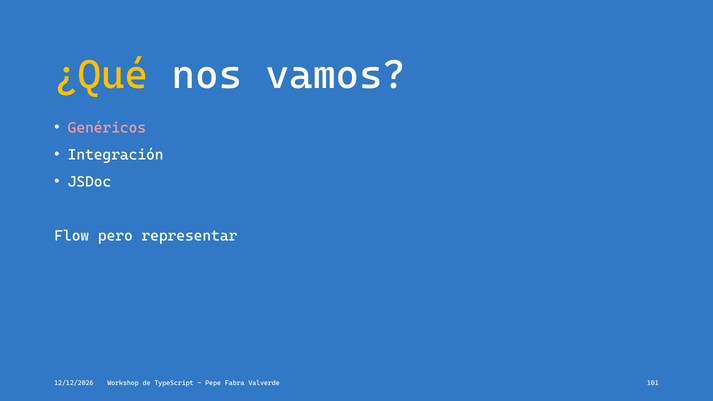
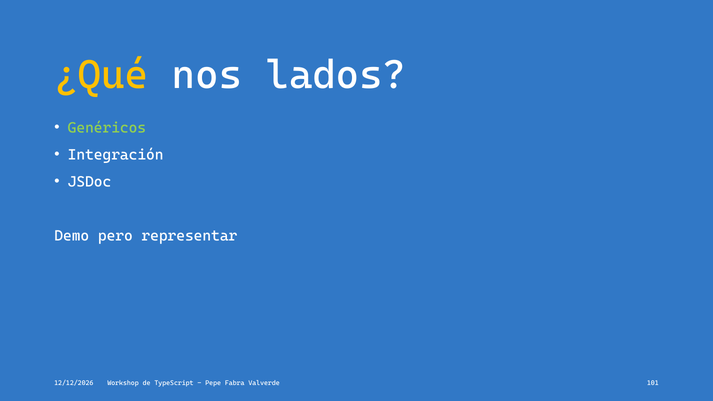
vamos: vamos -> lados (336, 75)
Genéricos colour: pink -> light green (107, 128)
Flow: Flow -> Demo (72, 236)
